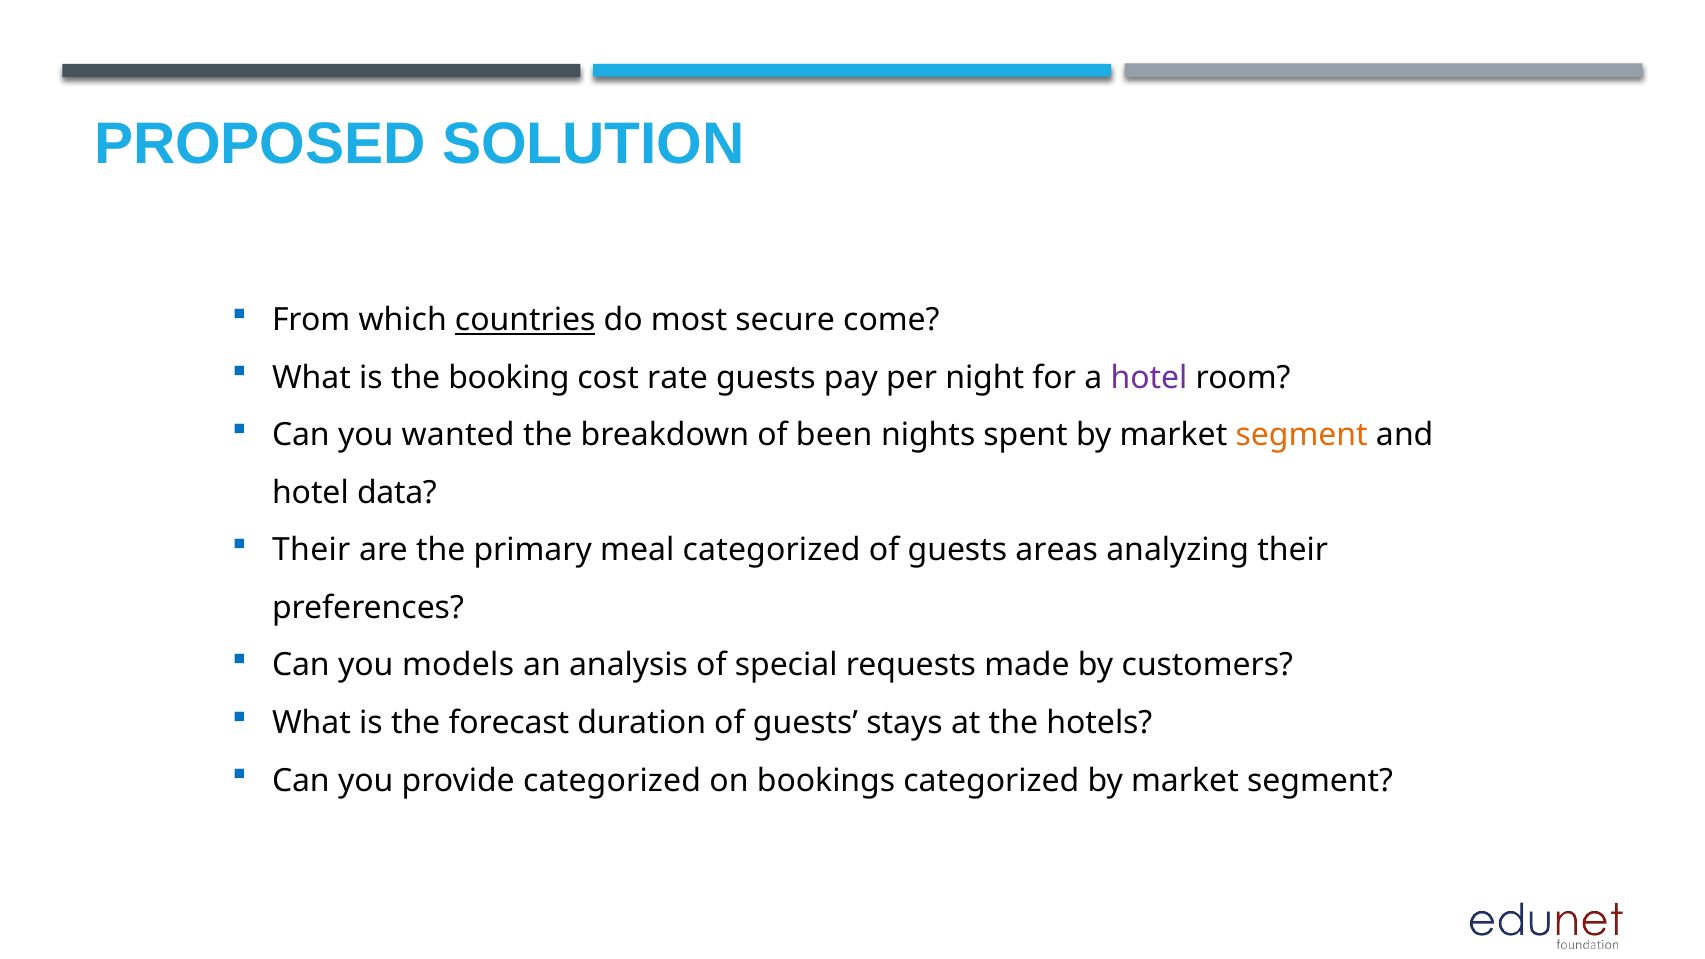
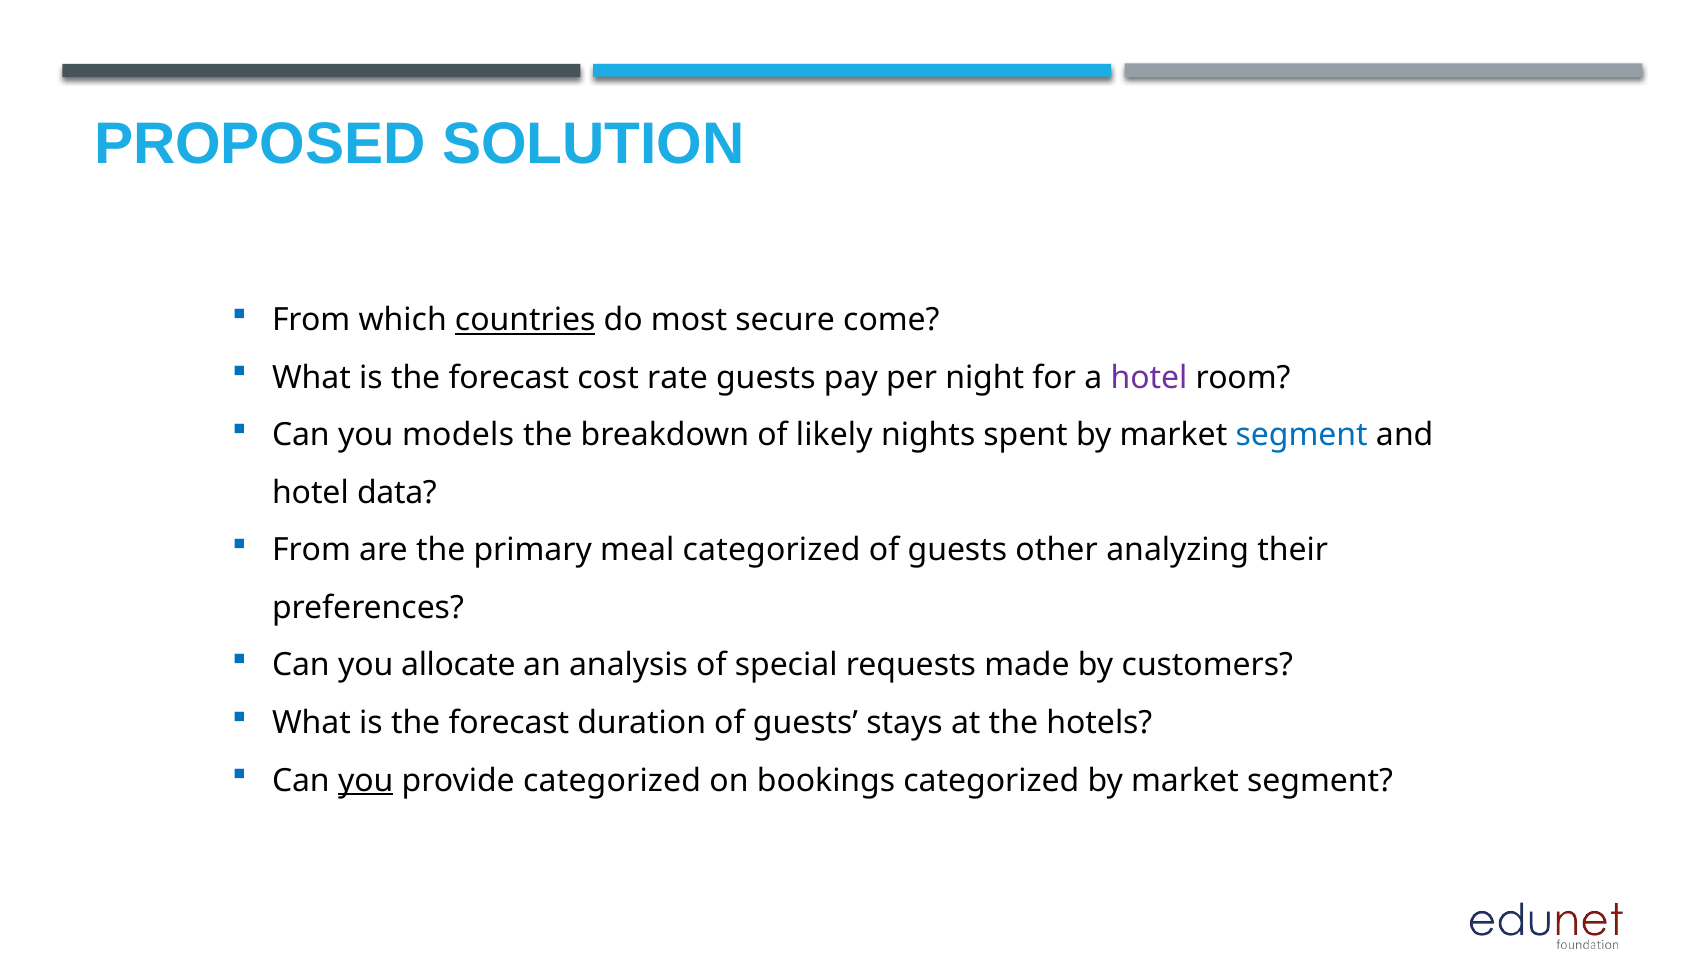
booking: booking -> forecast (509, 378)
wanted: wanted -> models (458, 435)
been: been -> likely (834, 435)
segment colour: orange -> blue (1302, 435)
Their: Their -> From (311, 550)
areas: areas -> other (1057, 550)
models: models -> allocate (458, 665)
you underline: none -> present (366, 781)
